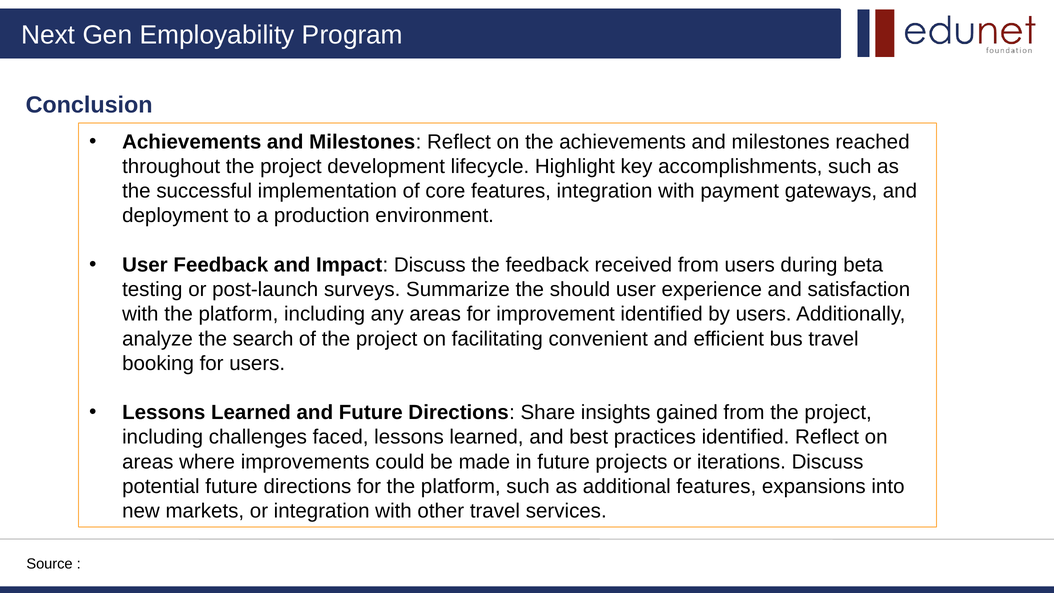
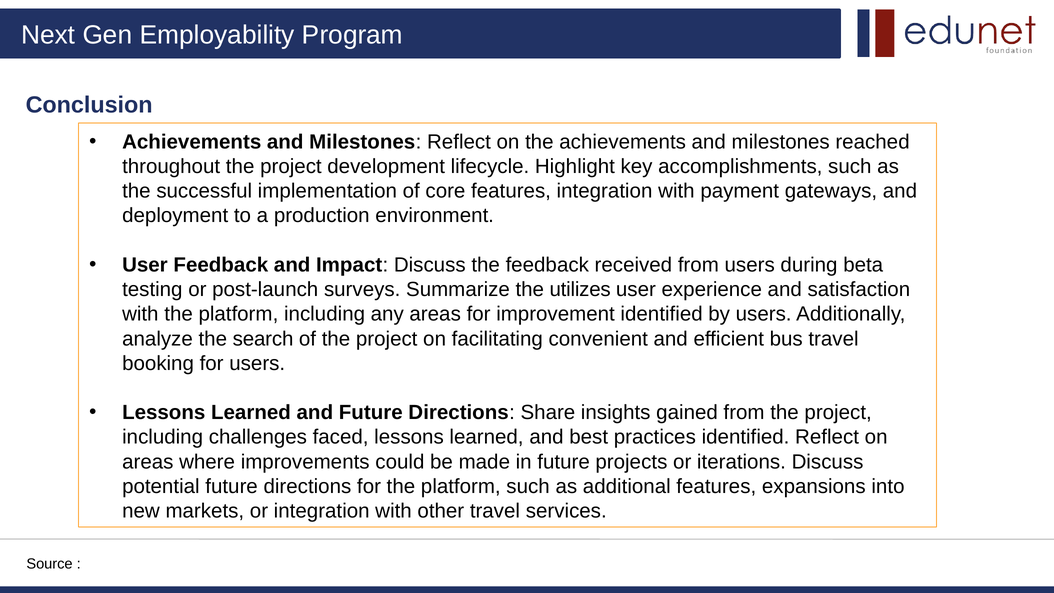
should: should -> utilizes (580, 289)
